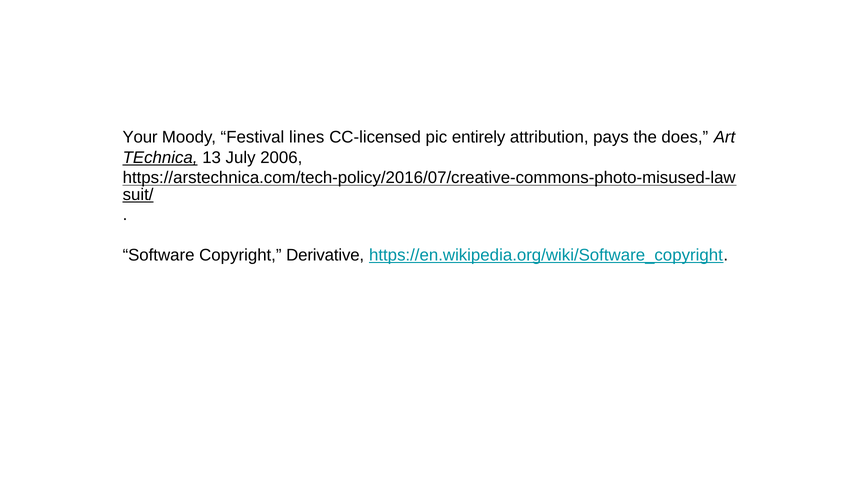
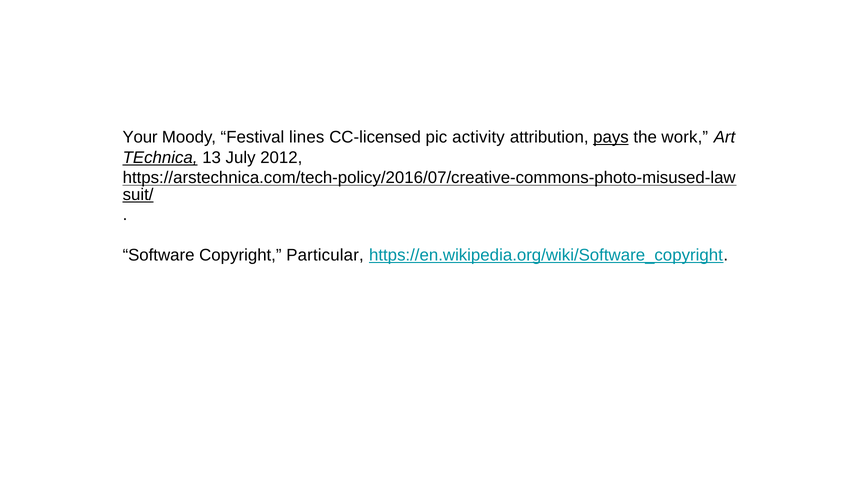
entirely: entirely -> activity (479, 137)
pays underline: none -> present (611, 137)
does: does -> work (685, 137)
2006: 2006 -> 2012 (281, 157)
Derivative: Derivative -> Particular (325, 255)
